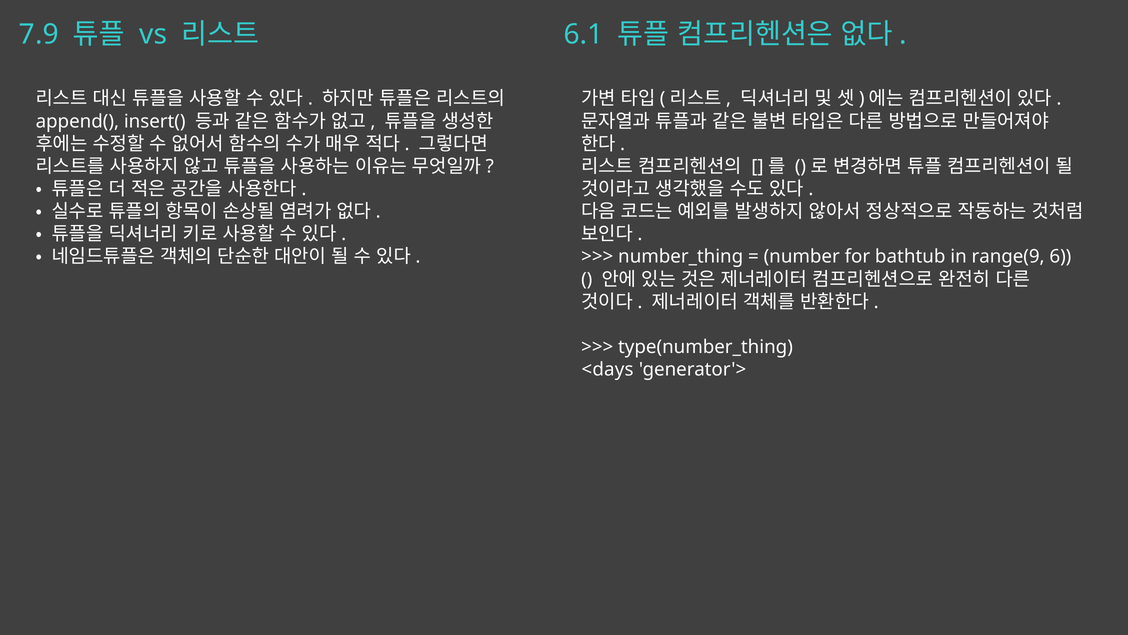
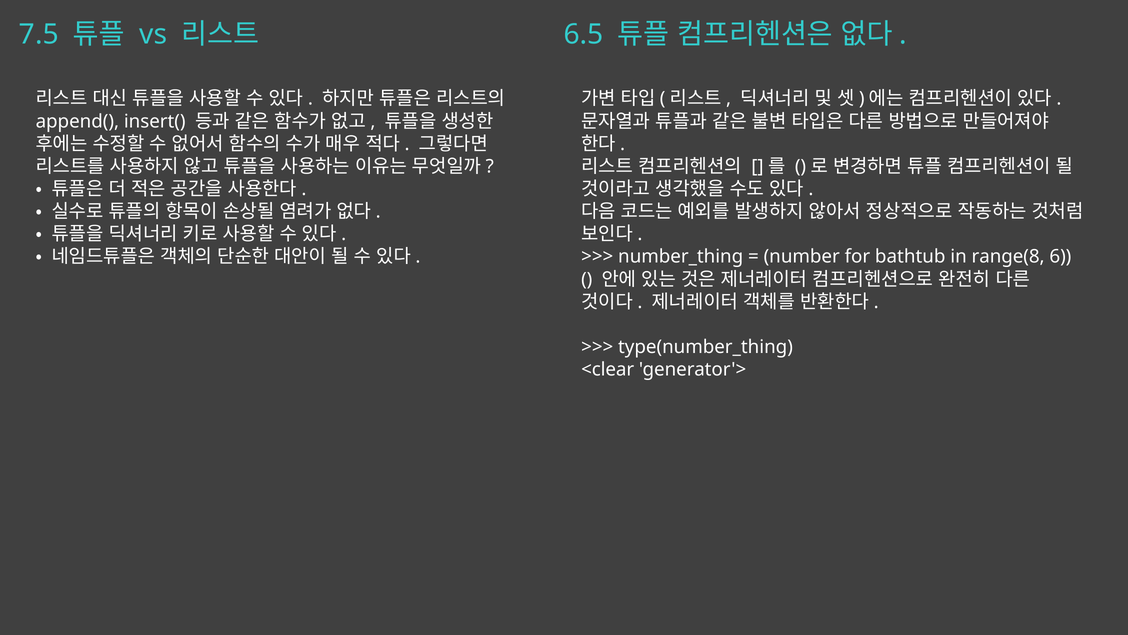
7.9: 7.9 -> 7.5 (39, 35)
6.1: 6.1 -> 6.5 (583, 35)
range(9: range(9 -> range(8 (1008, 257)
<days: <days -> <clear (608, 369)
